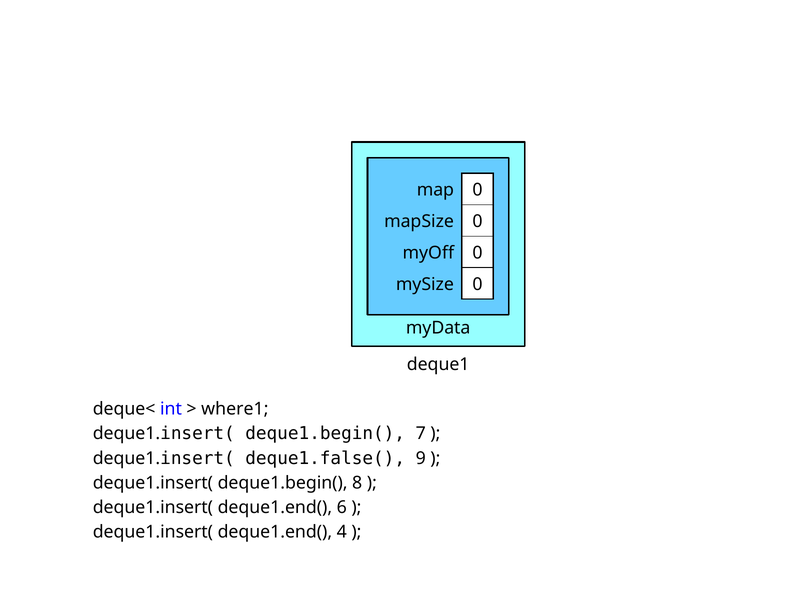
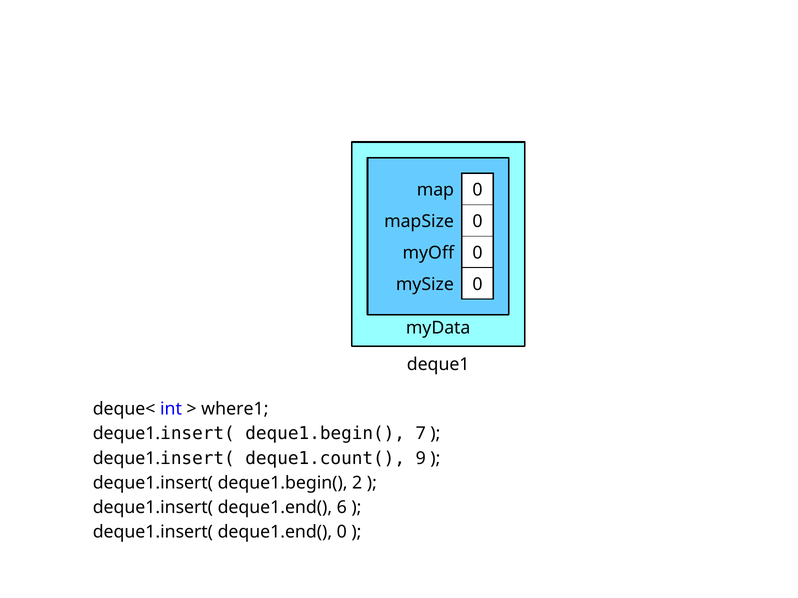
deque1.false(: deque1.false( -> deque1.count( (325, 459)
8: 8 -> 2 (357, 483)
deque1.end( 4: 4 -> 0 (342, 532)
